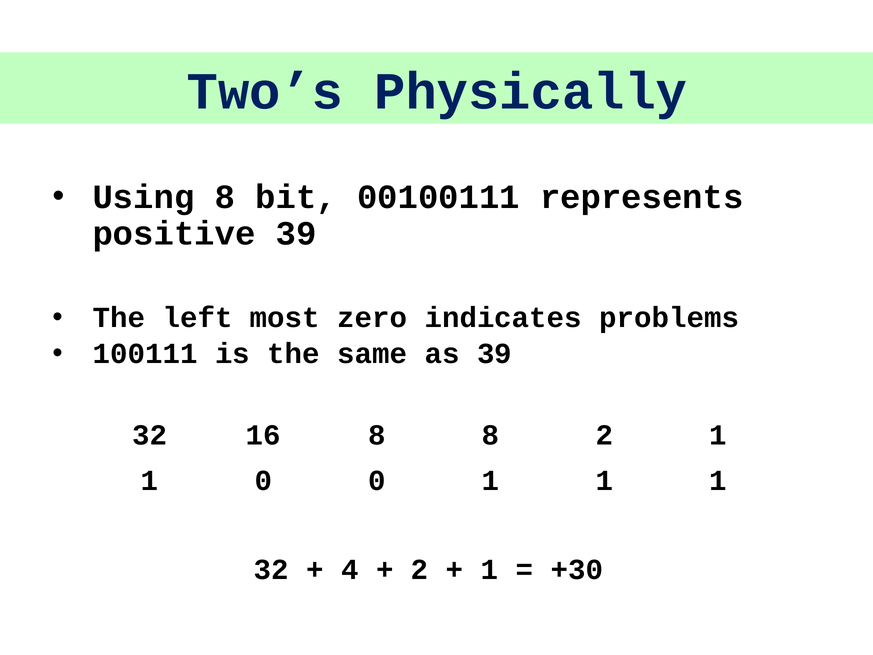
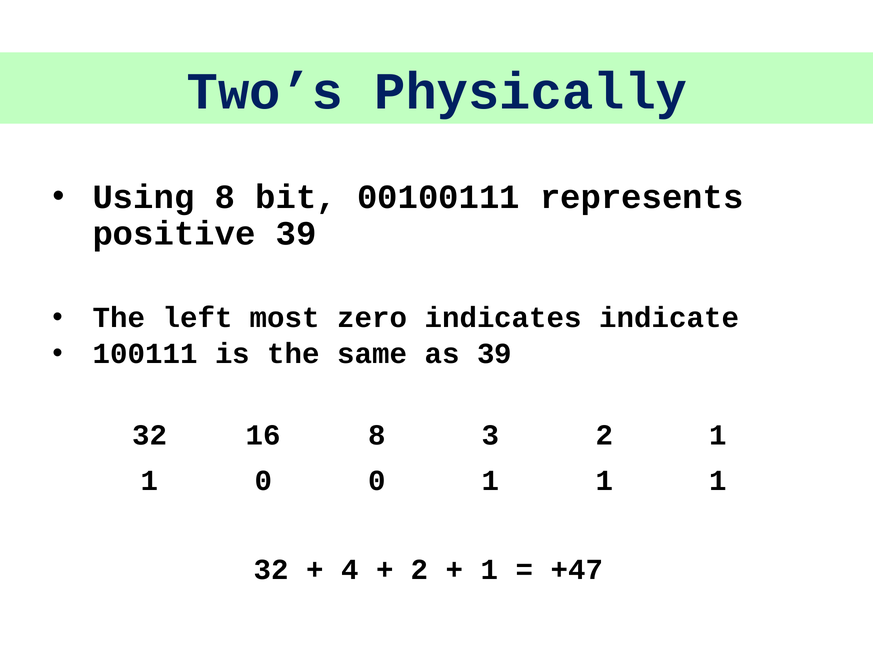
problems: problems -> indicate (669, 318)
8 8: 8 -> 3 (491, 435)
+30: +30 -> +47 (577, 569)
